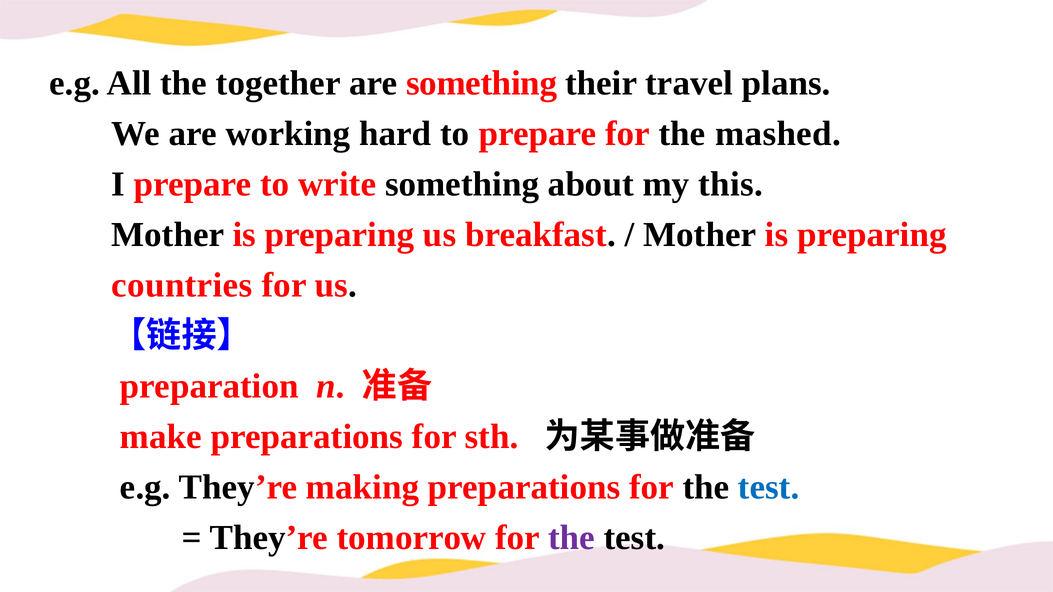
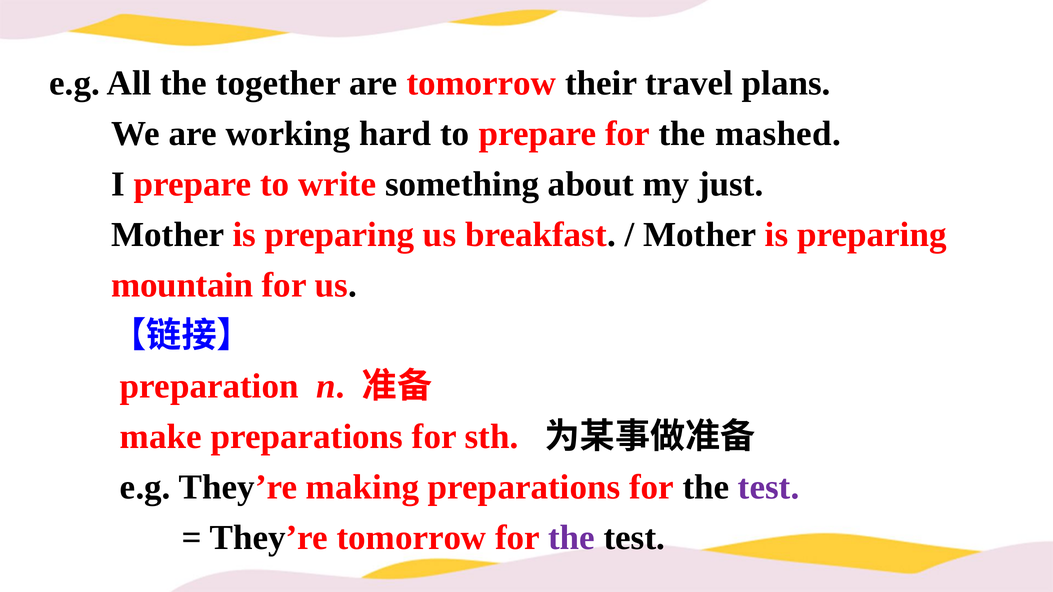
are something: something -> tomorrow (481, 83)
this: this -> just (731, 184)
countries: countries -> mountain (182, 285)
test colour: blue -> purple (769, 488)
